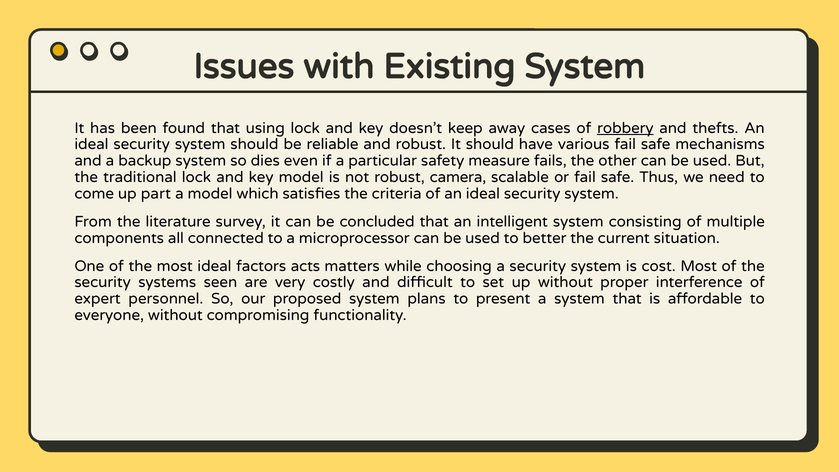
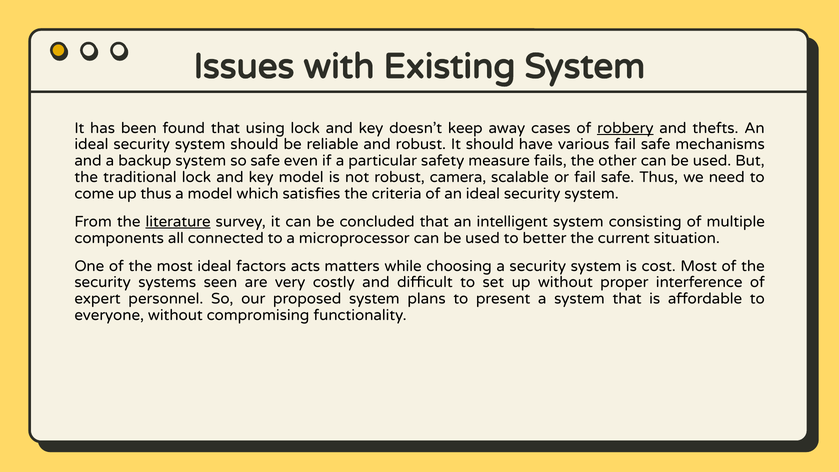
so dies: dies -> safe (265, 161)
up part: part -> thus (156, 194)
literature underline: none -> present (178, 222)
